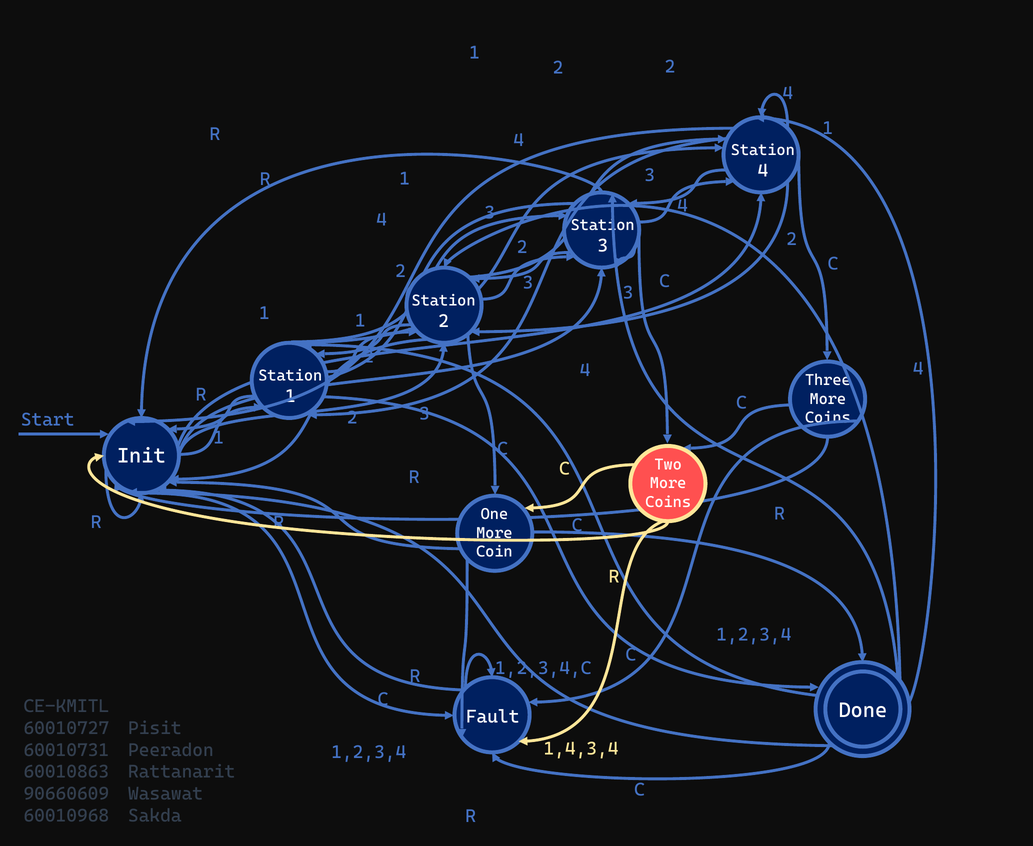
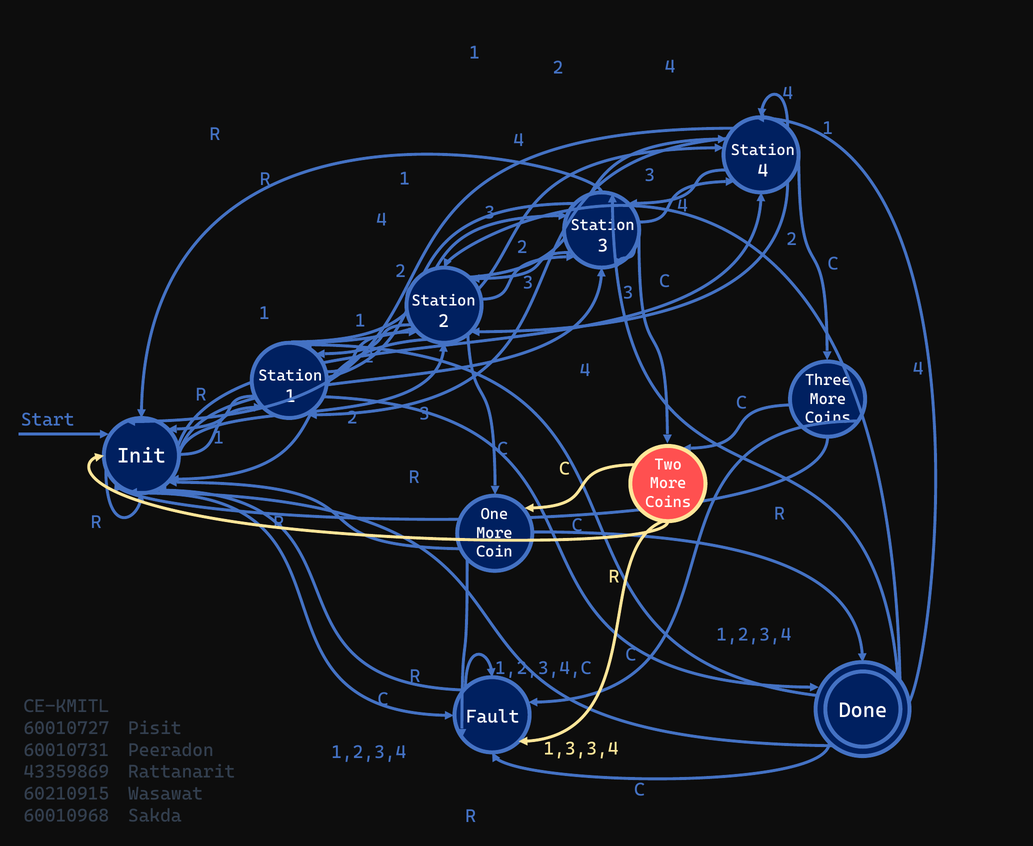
2: 2 -> 4 (670, 67)
1,4,3,4: 1,4,3,4 -> 1,3,3,4 (581, 748)
60010863: 60010863 -> 43359869 (66, 771)
90660609: 90660609 -> 60210915 (66, 793)
